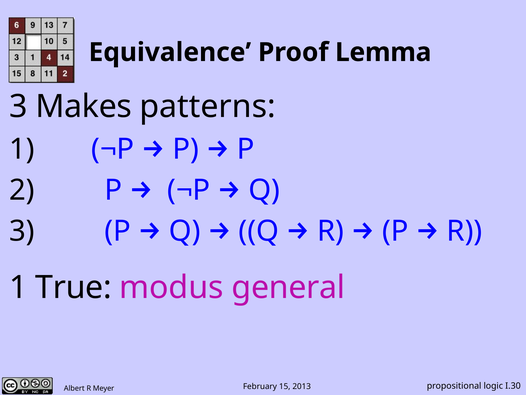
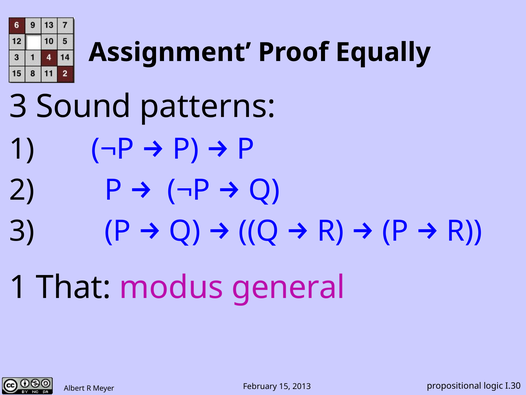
Equivalence: Equivalence -> Assignment (170, 52)
Lemma: Lemma -> Equally (383, 52)
Makes: Makes -> Sound (84, 107)
True: True -> That (73, 287)
